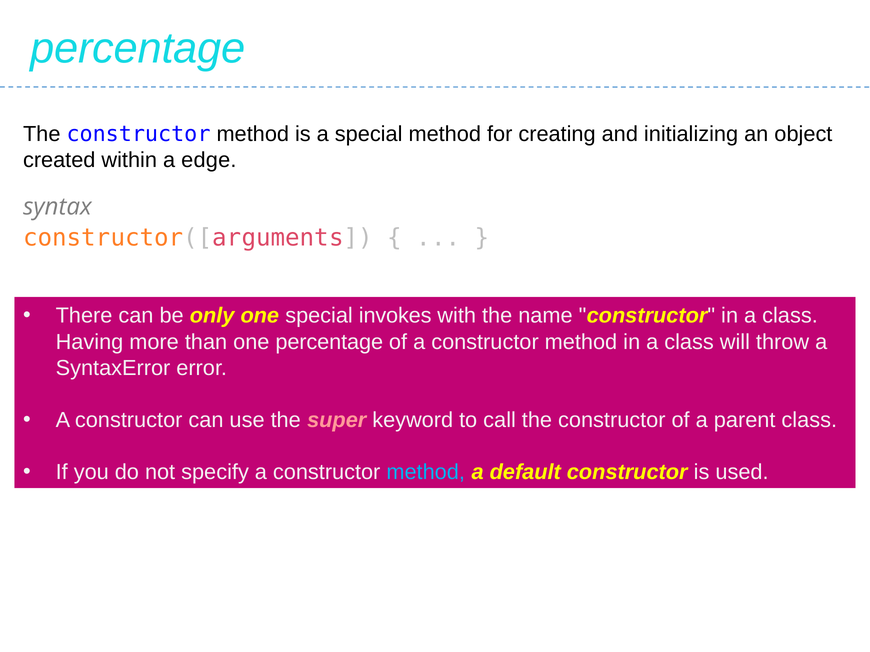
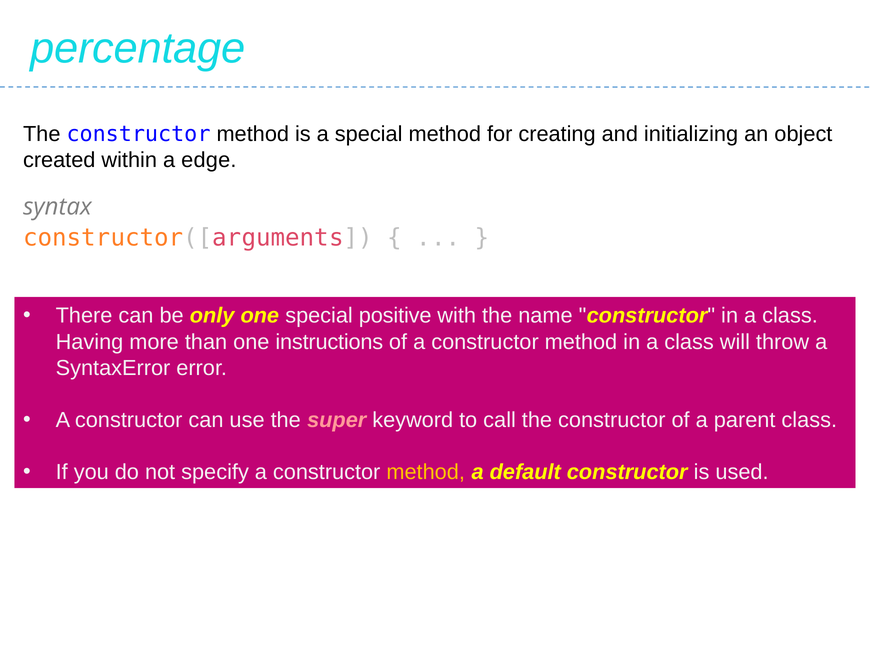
invokes: invokes -> positive (395, 316)
one percentage: percentage -> instructions (329, 342)
method colour: light blue -> yellow (426, 473)
